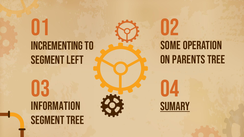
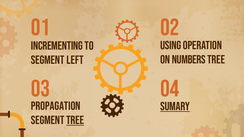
Some: Some -> Using (171, 46)
parents: parents -> numbers (189, 60)
Information: Information -> Propagation (56, 106)
tree underline: none -> present (75, 120)
